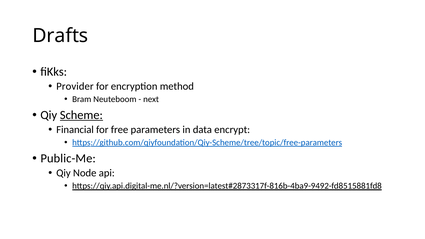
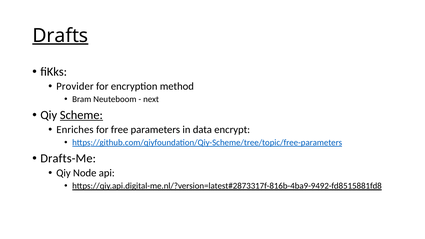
Drafts underline: none -> present (60, 36)
Financial: Financial -> Enriches (75, 130)
Public-Me: Public-Me -> Drafts-Me (68, 159)
